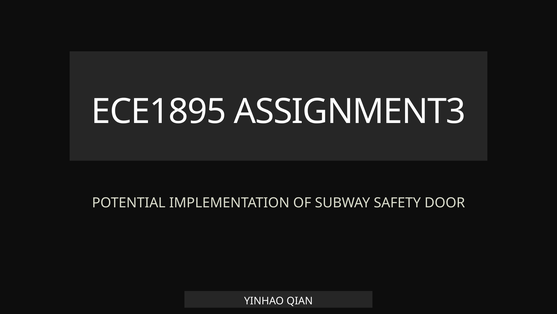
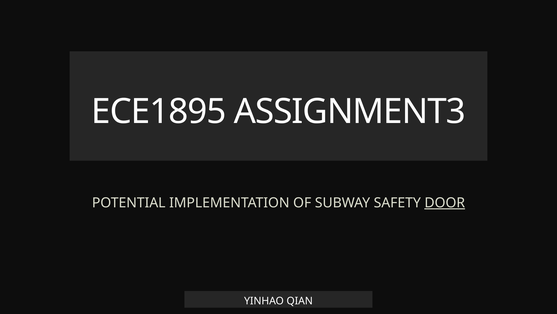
DOOR underline: none -> present (445, 202)
